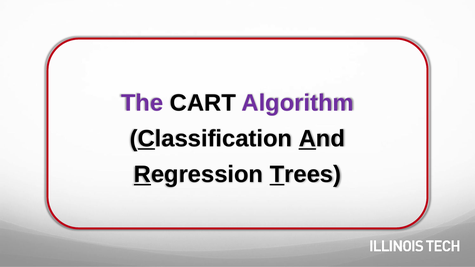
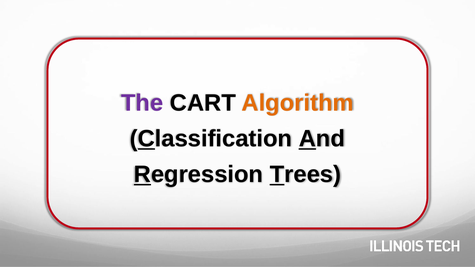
Algorithm colour: purple -> orange (298, 103)
